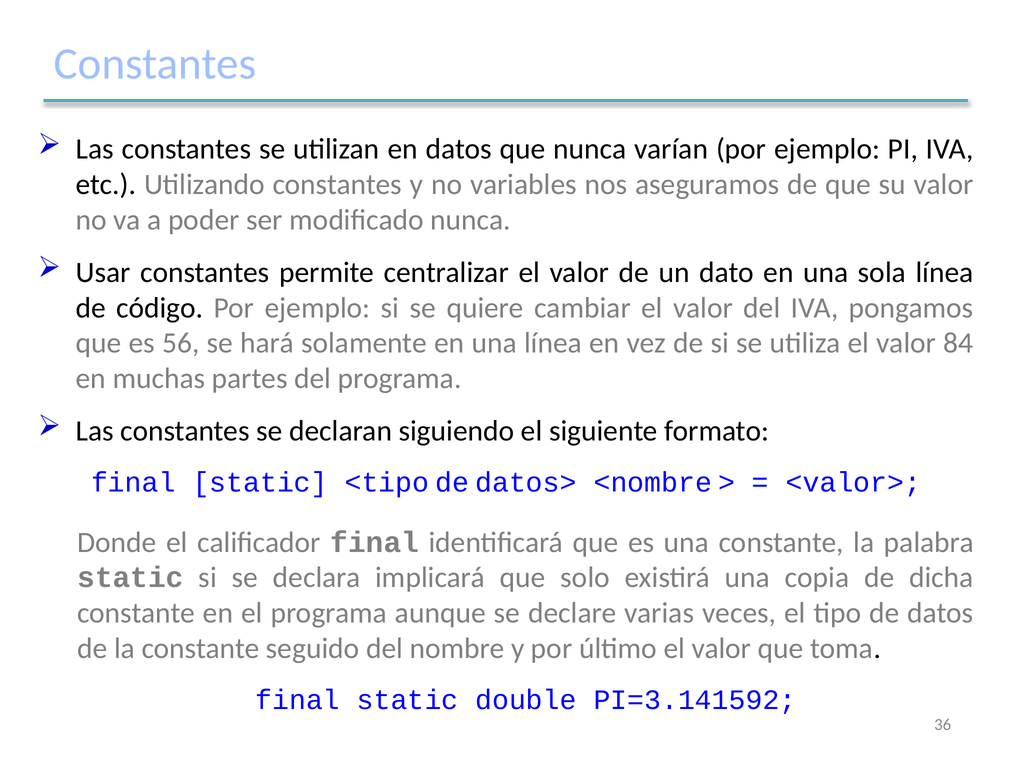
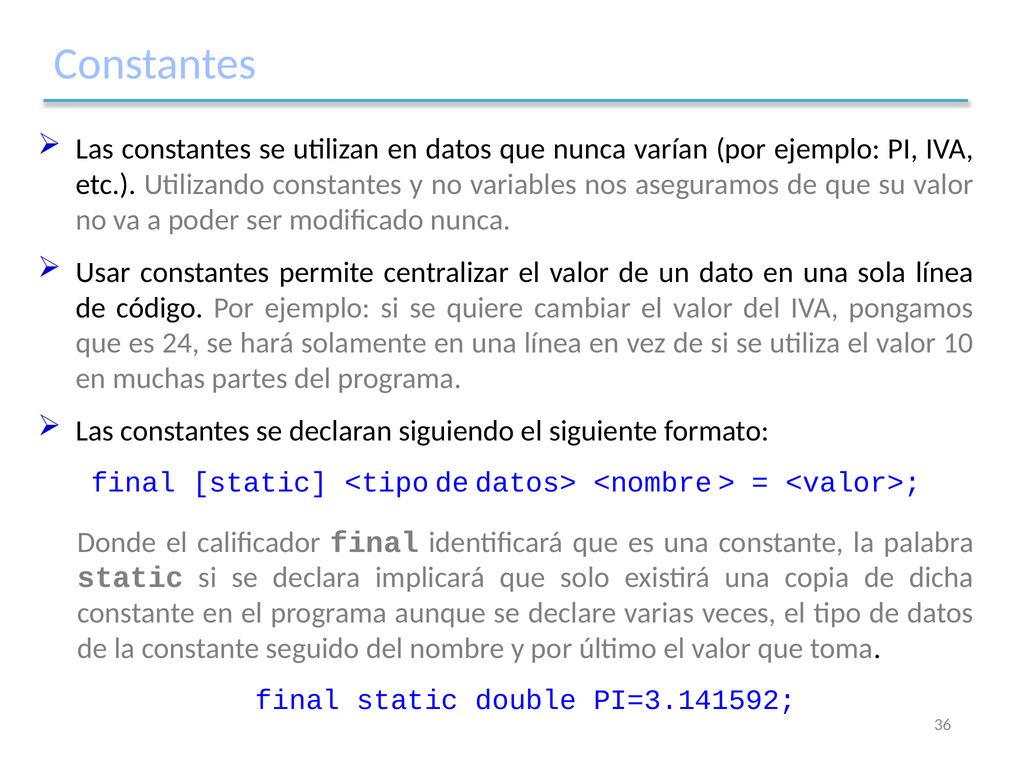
56: 56 -> 24 (181, 343)
84: 84 -> 10 (958, 343)
